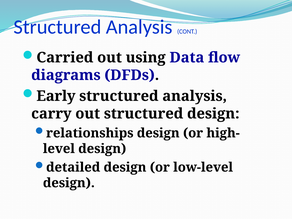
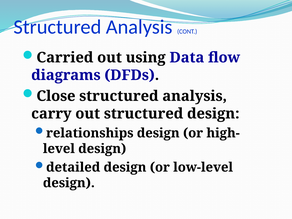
Early: Early -> Close (56, 96)
